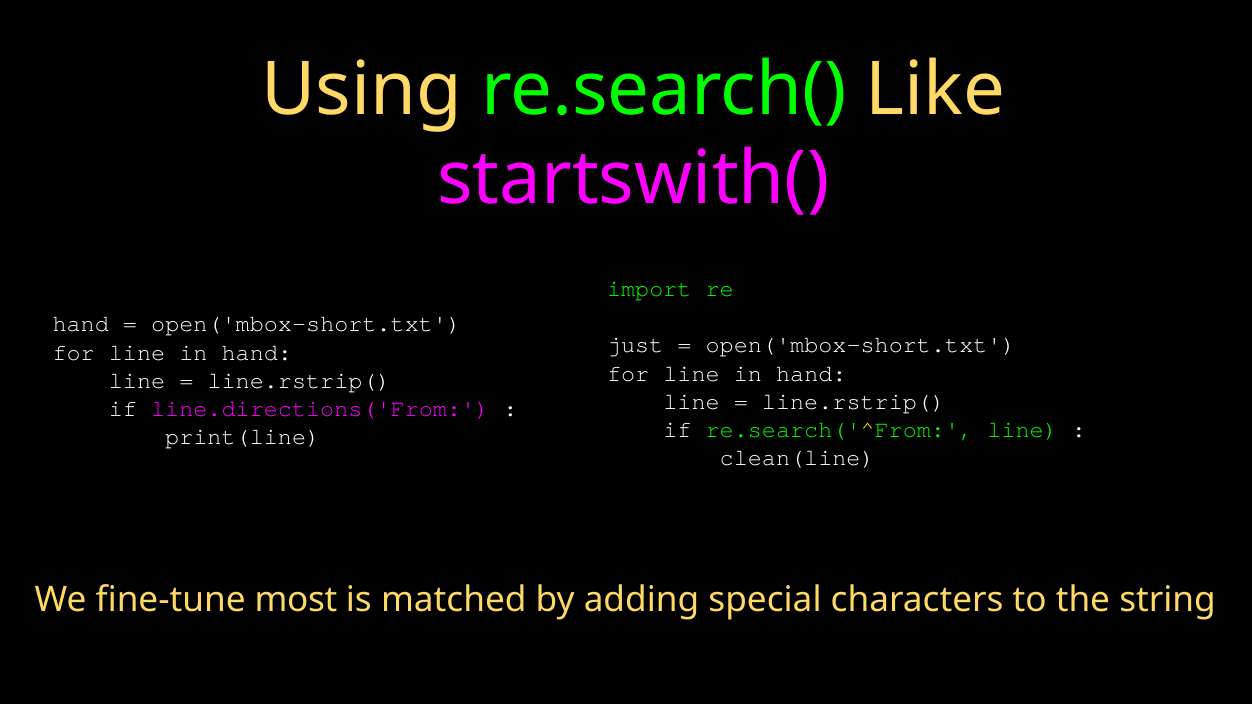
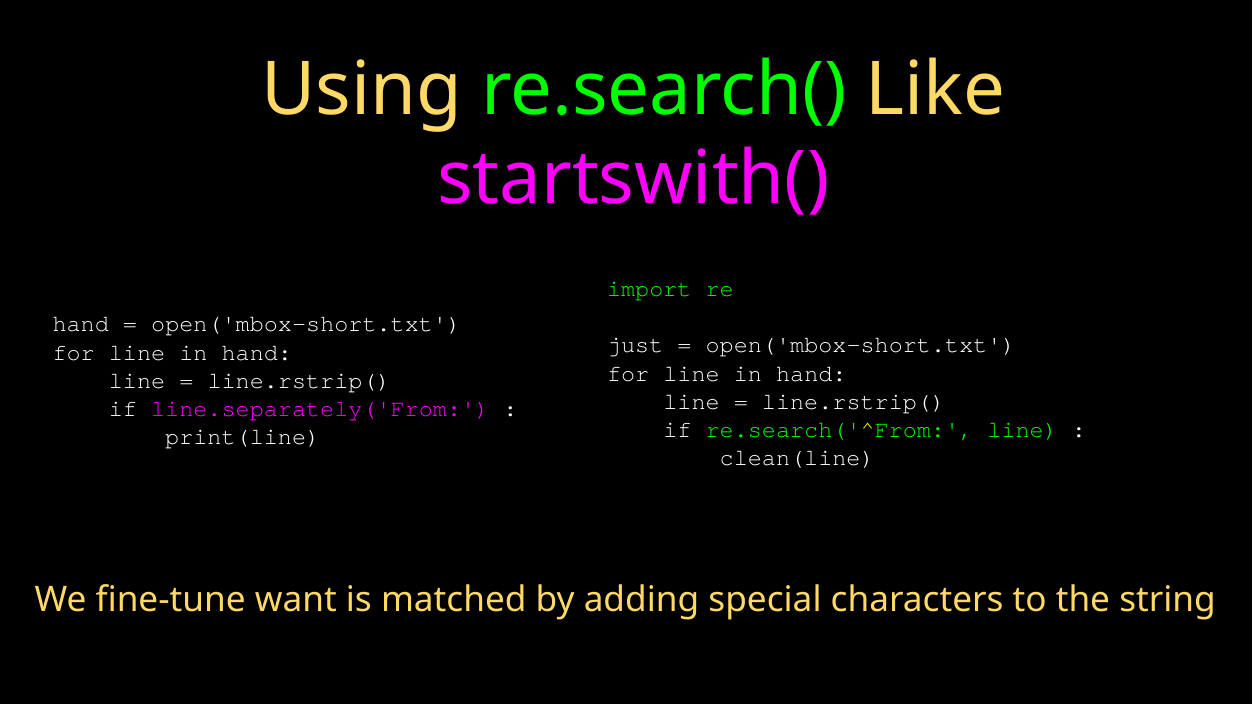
line.directions('From: line.directions('From -> line.separately('From (320, 409)
most: most -> want (296, 601)
